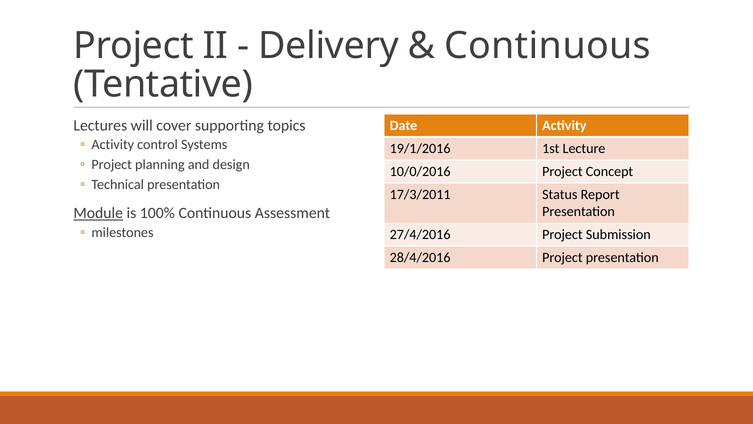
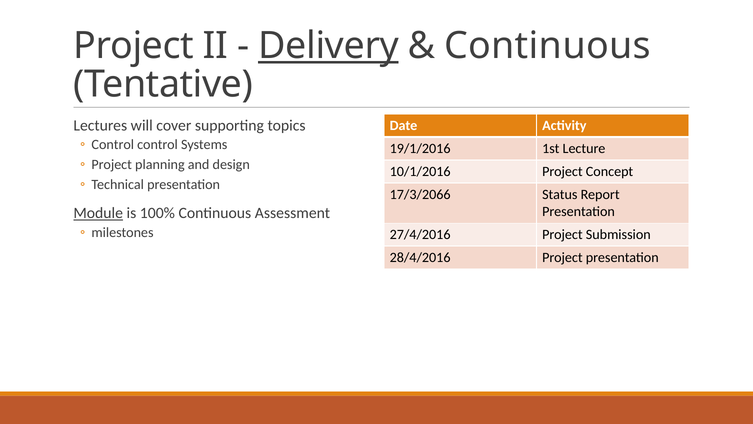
Delivery underline: none -> present (329, 46)
Activity: Activity -> Control (113, 144)
10/0/2016: 10/0/2016 -> 10/1/2016 (420, 171)
17/3/2011: 17/3/2011 -> 17/3/2066 (420, 194)
